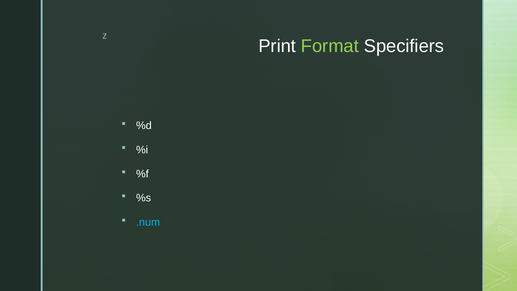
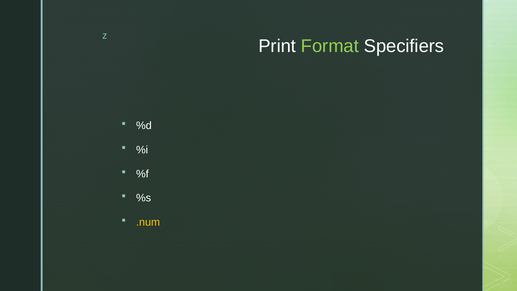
.num colour: light blue -> yellow (148, 222)
